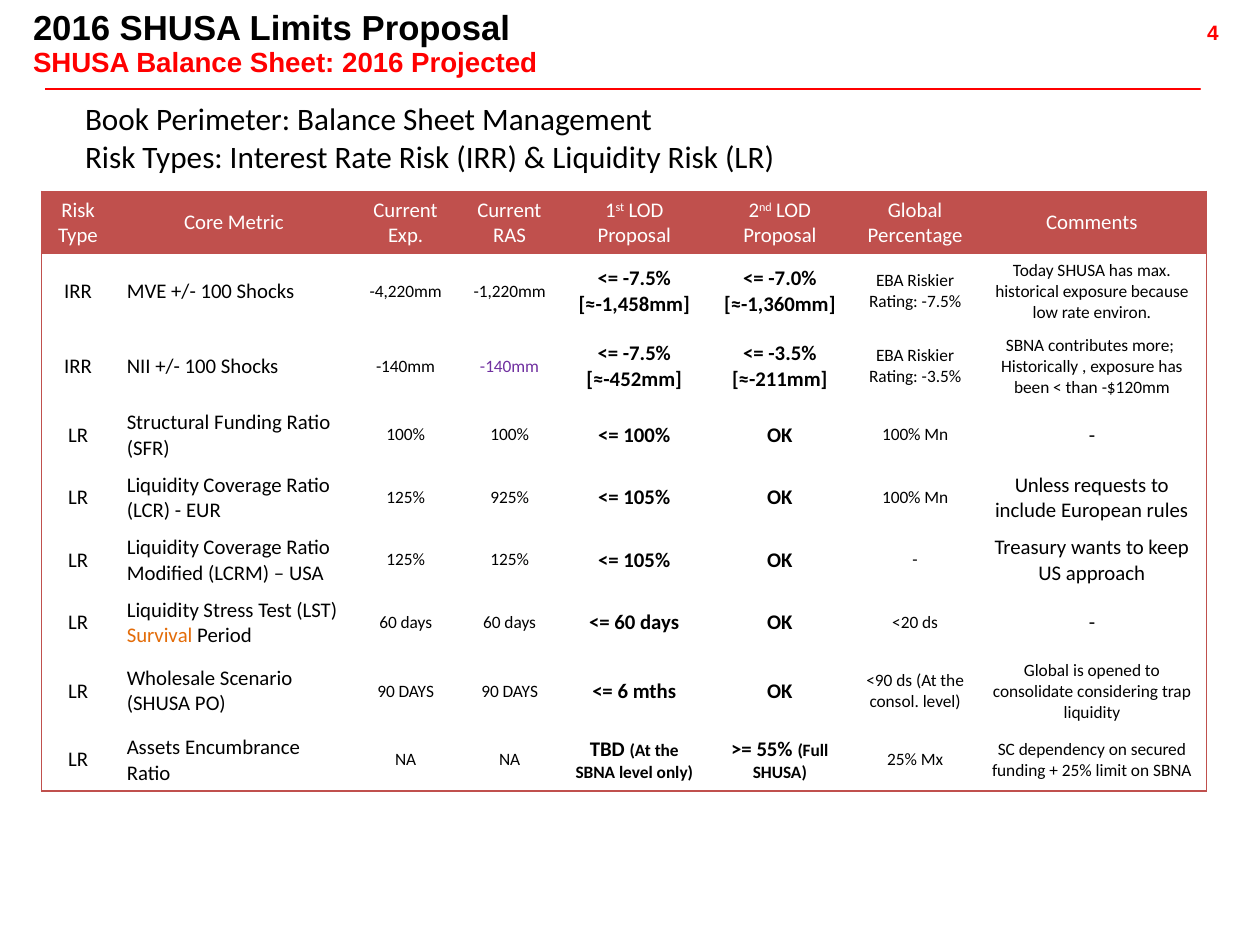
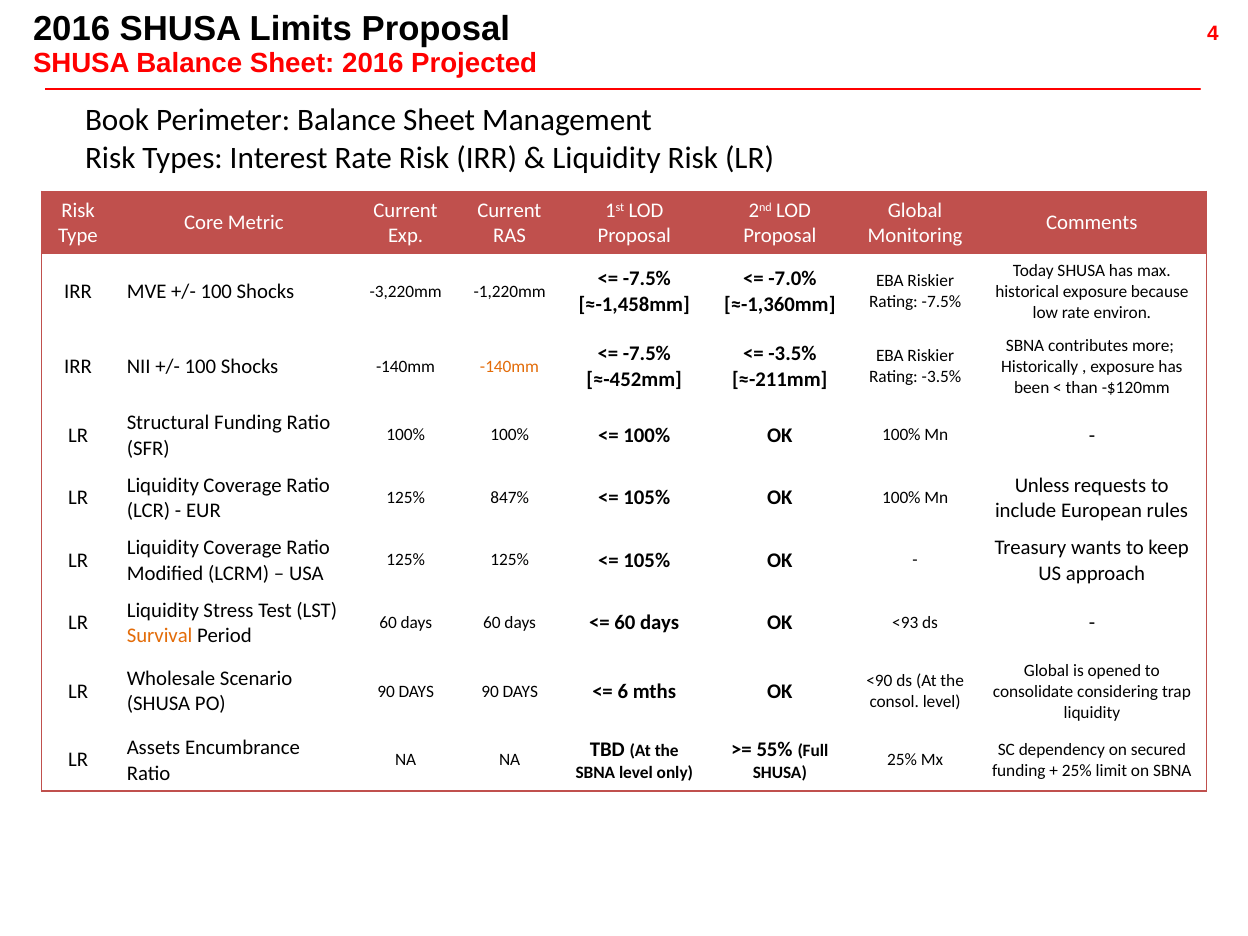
Percentage: Percentage -> Monitoring (915, 236)
-4,220mm: -4,220mm -> -3,220mm (406, 291)
-140mm colour: purple -> orange (510, 367)
925%: 925% -> 847% (510, 498)
<20: <20 -> <93 (905, 623)
